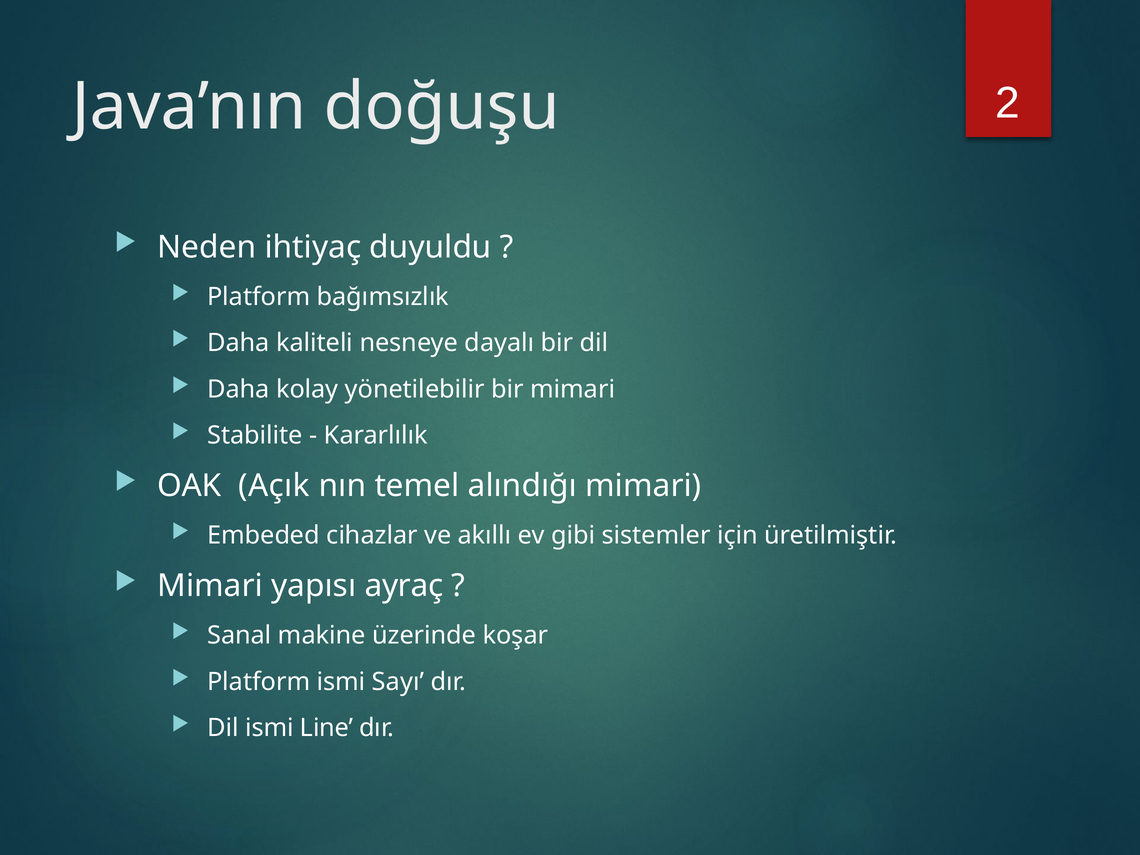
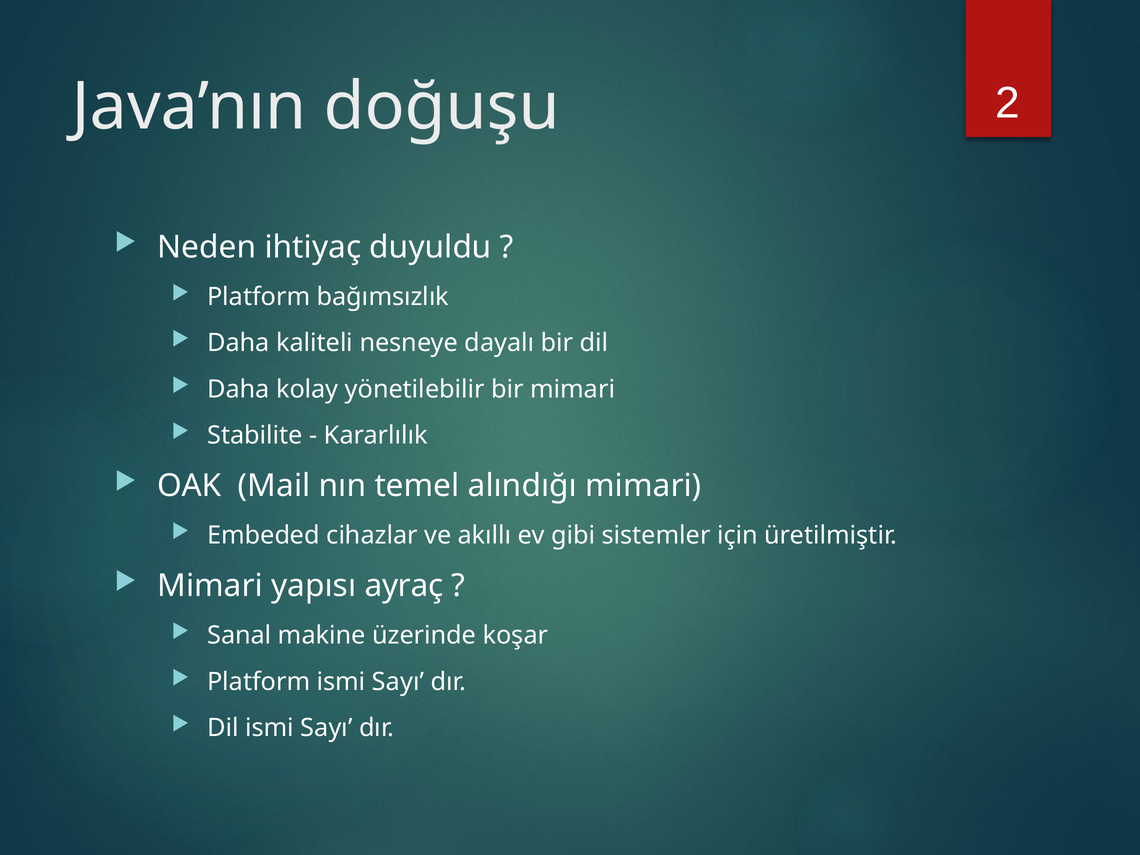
Açık: Açık -> Mail (274, 486)
Dil ismi Line: Line -> Sayı (326, 728)
